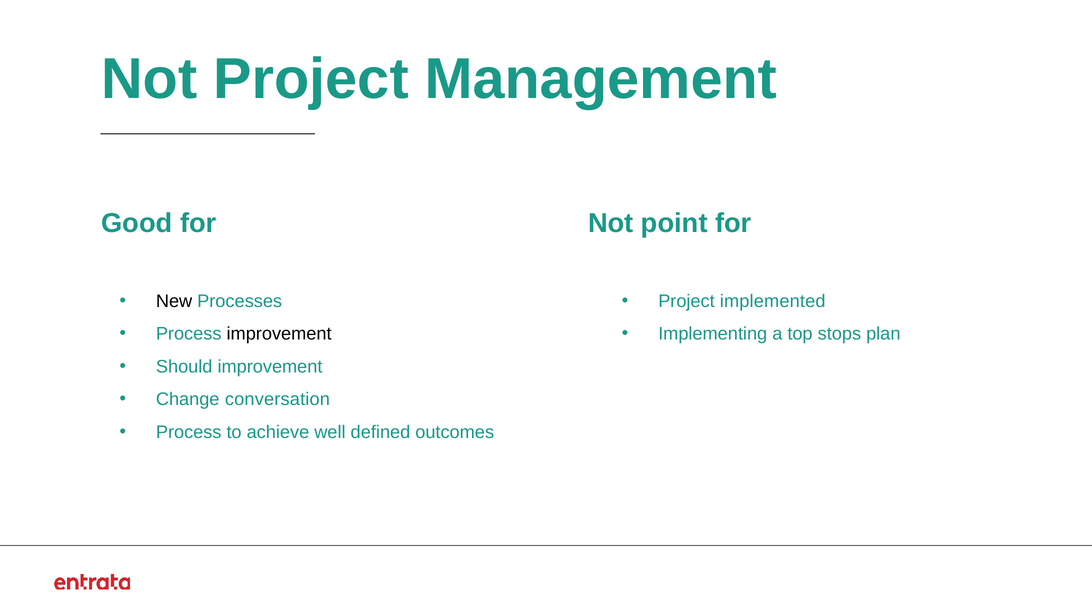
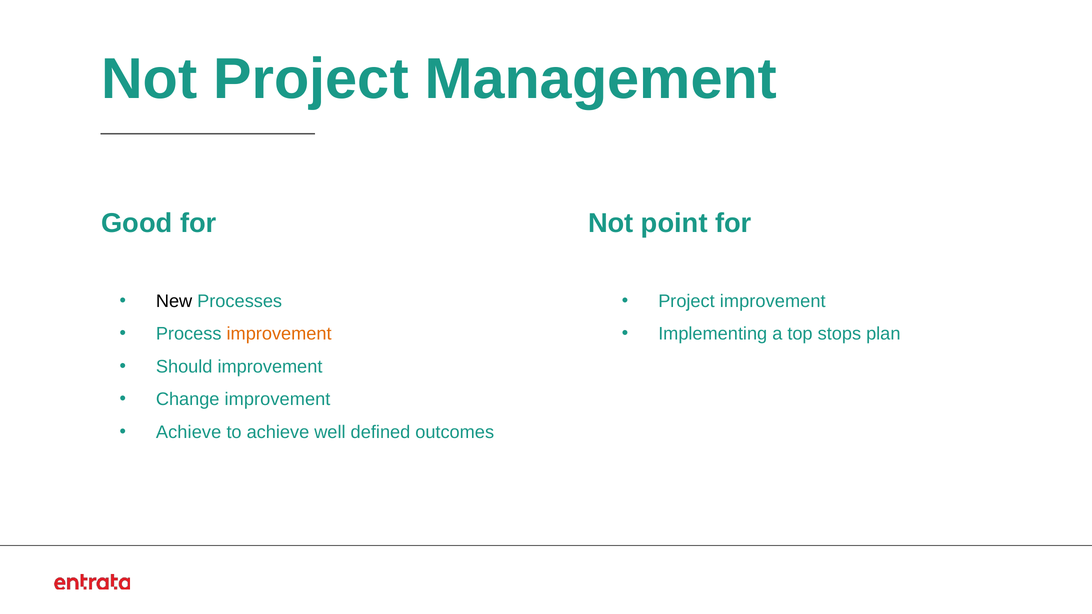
Project implemented: implemented -> improvement (773, 301)
improvement colour: black -> orange (279, 334)
Change conversation: conversation -> improvement (277, 400)
Process: Process -> Achieve (189, 432)
